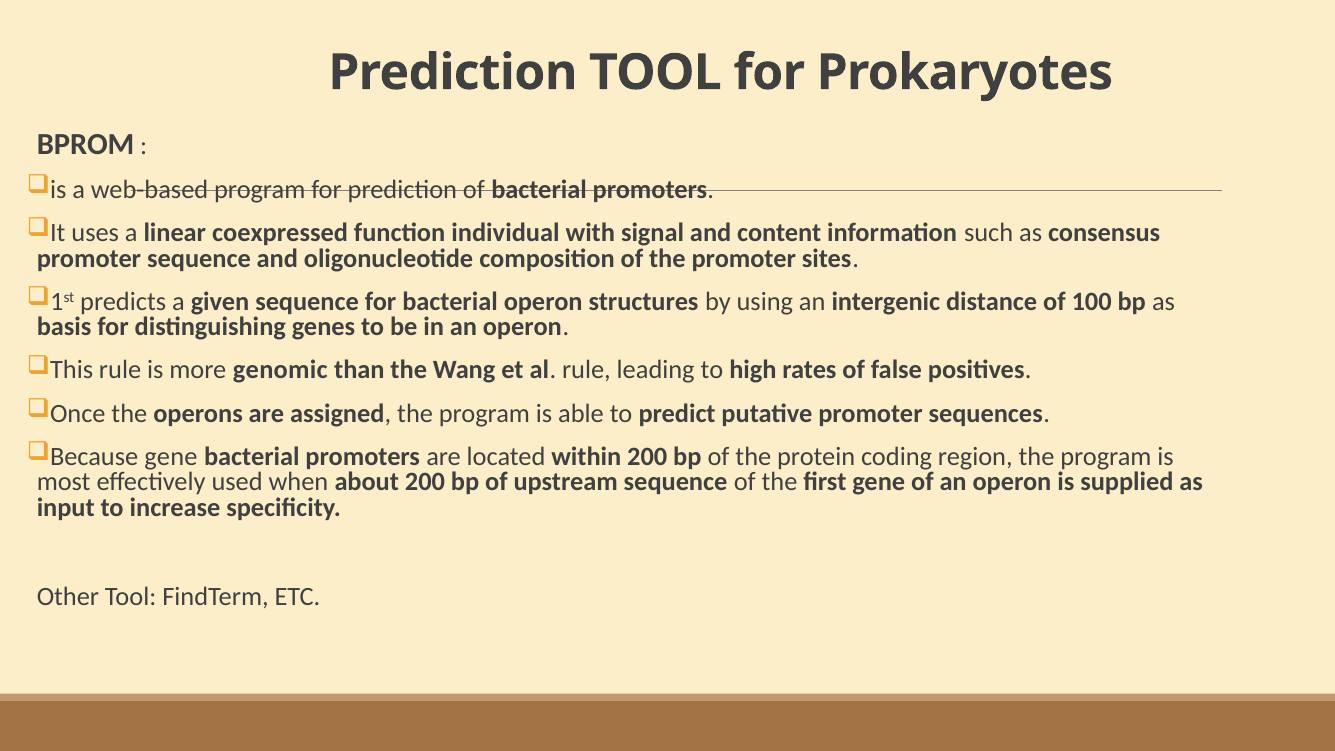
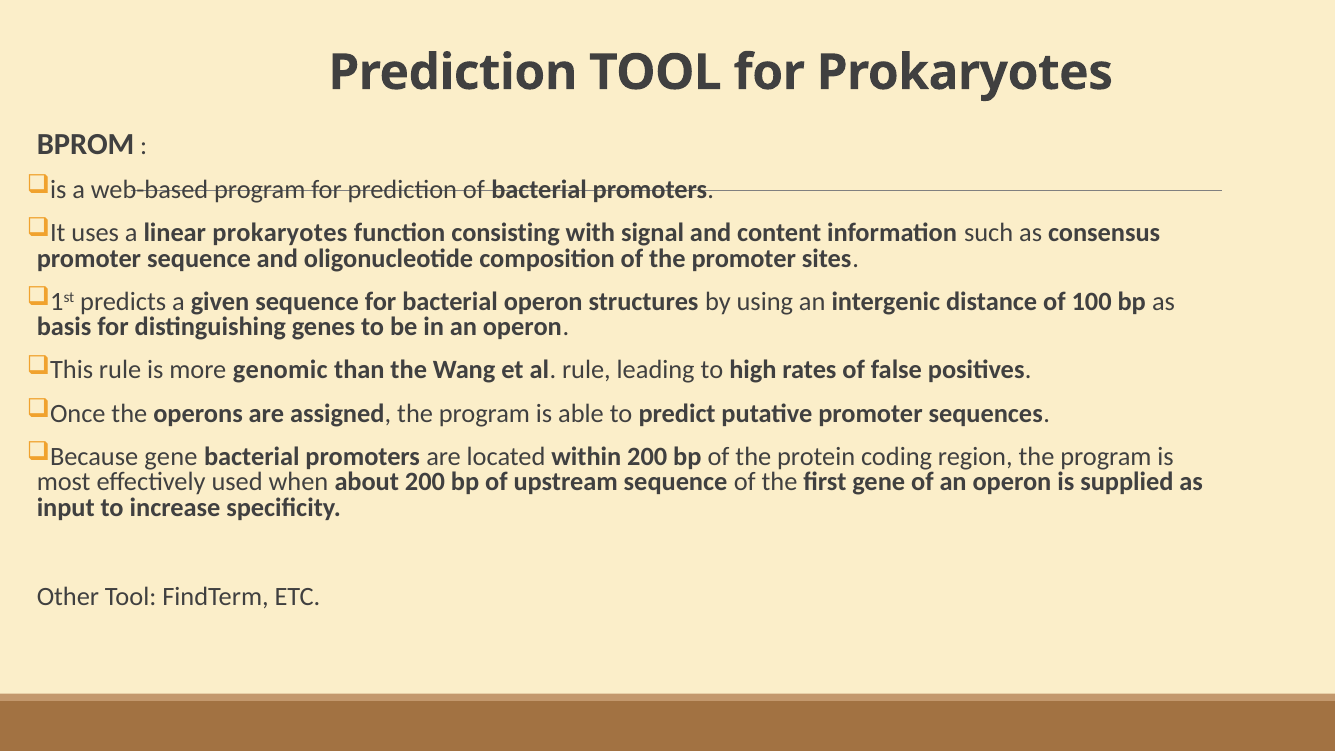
linear coexpressed: coexpressed -> prokaryotes (280, 233)
individual: individual -> consisting (506, 233)
